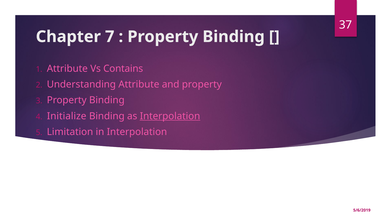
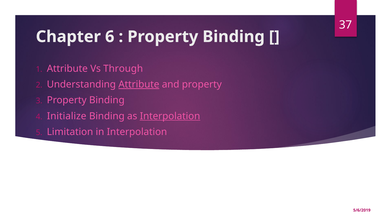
7: 7 -> 6 (110, 37)
Contains: Contains -> Through (123, 69)
Attribute underline: none -> present (139, 84)
